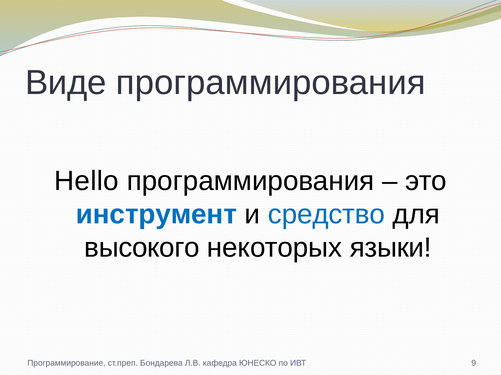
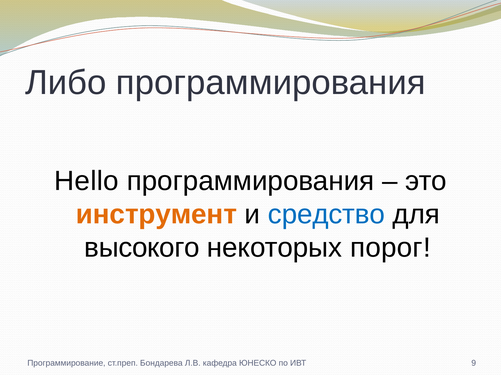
Виде: Виде -> Либо (66, 83)
инструмент colour: blue -> orange (156, 215)
языки: языки -> порог (390, 248)
